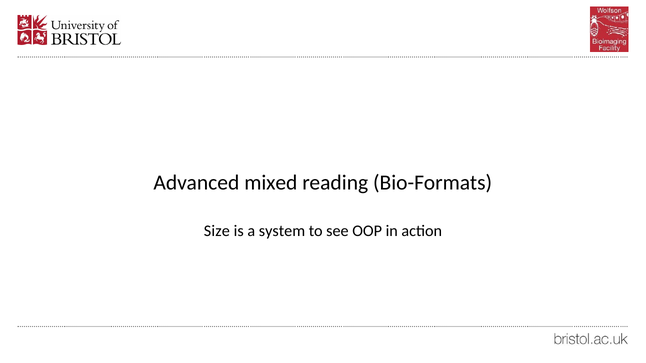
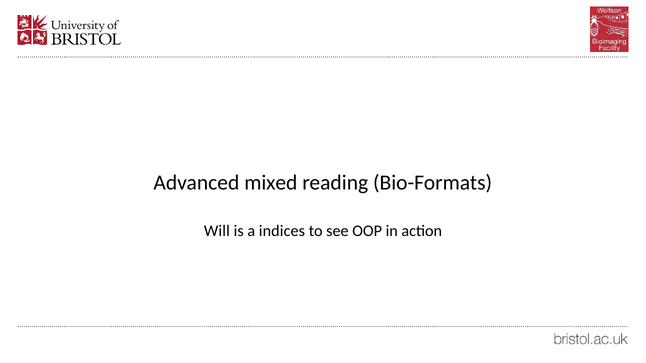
Size: Size -> Will (217, 231)
system: system -> indices (282, 231)
